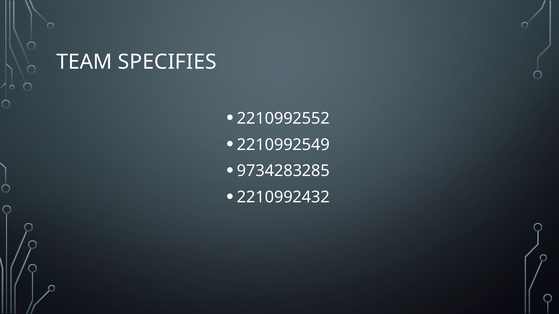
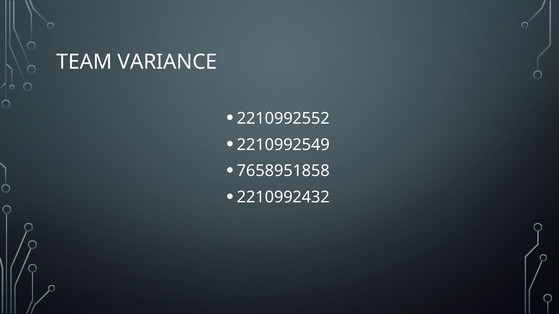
SPECIFIES: SPECIFIES -> VARIANCE (167, 62)
9734283285: 9734283285 -> 7658951858 (283, 171)
